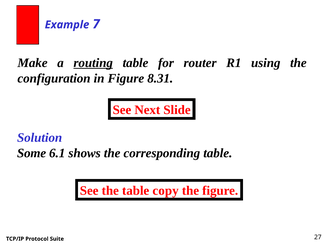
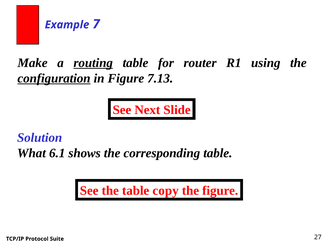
configuration underline: none -> present (54, 78)
8.31: 8.31 -> 7.13 (160, 78)
Some: Some -> What (31, 153)
